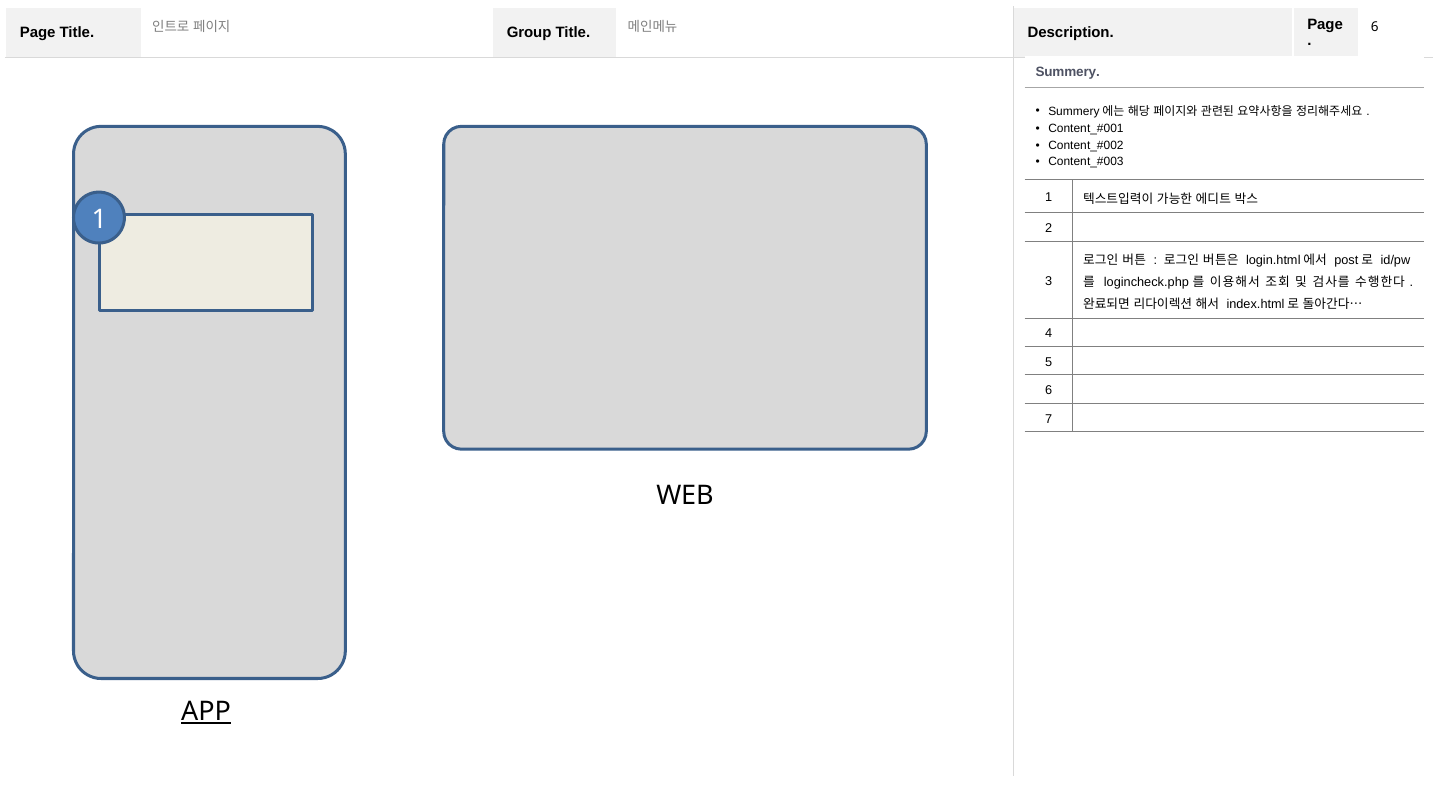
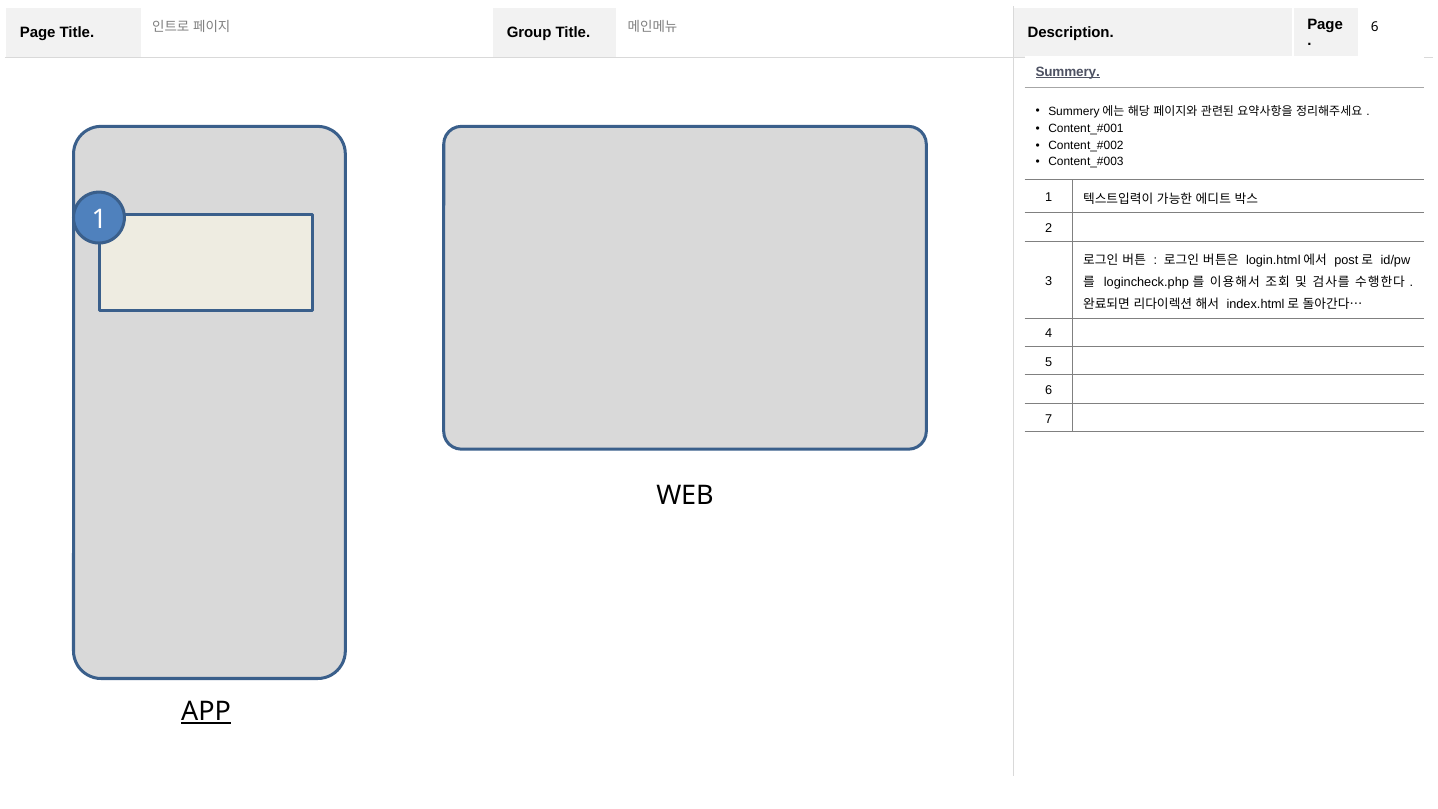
Summery underline: none -> present (1068, 72)
